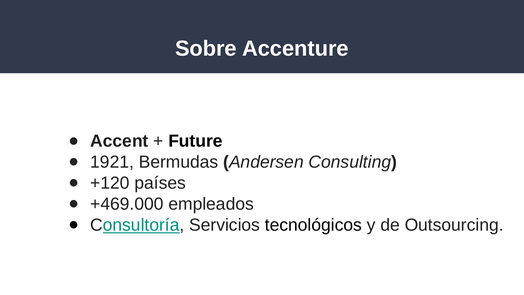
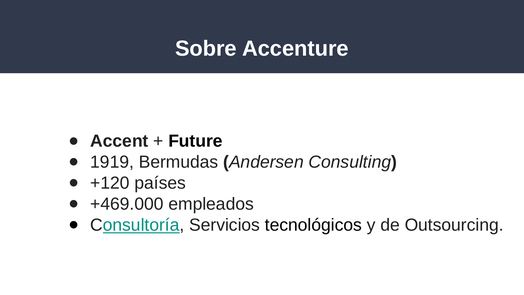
1921: 1921 -> 1919 (112, 162)
